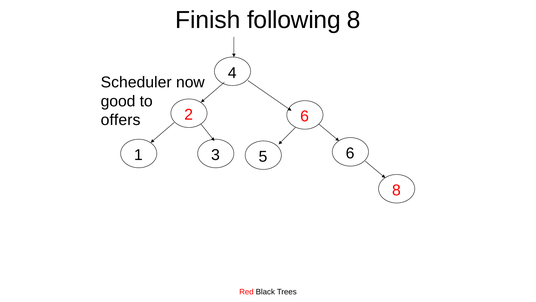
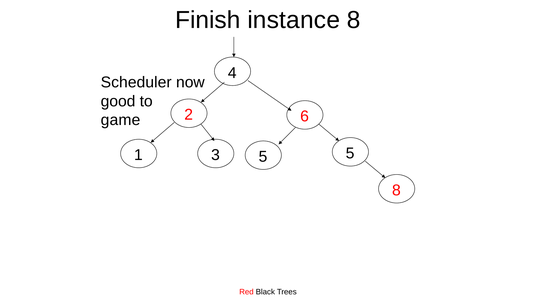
following: following -> instance (294, 20)
offers: offers -> game (121, 120)
5 6: 6 -> 5 (350, 153)
